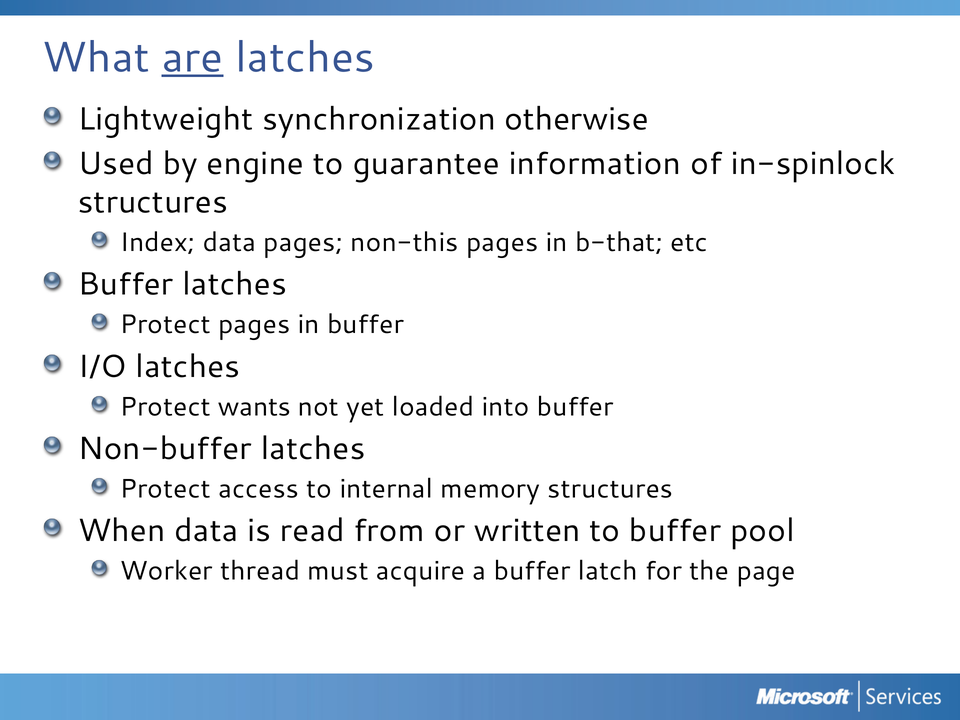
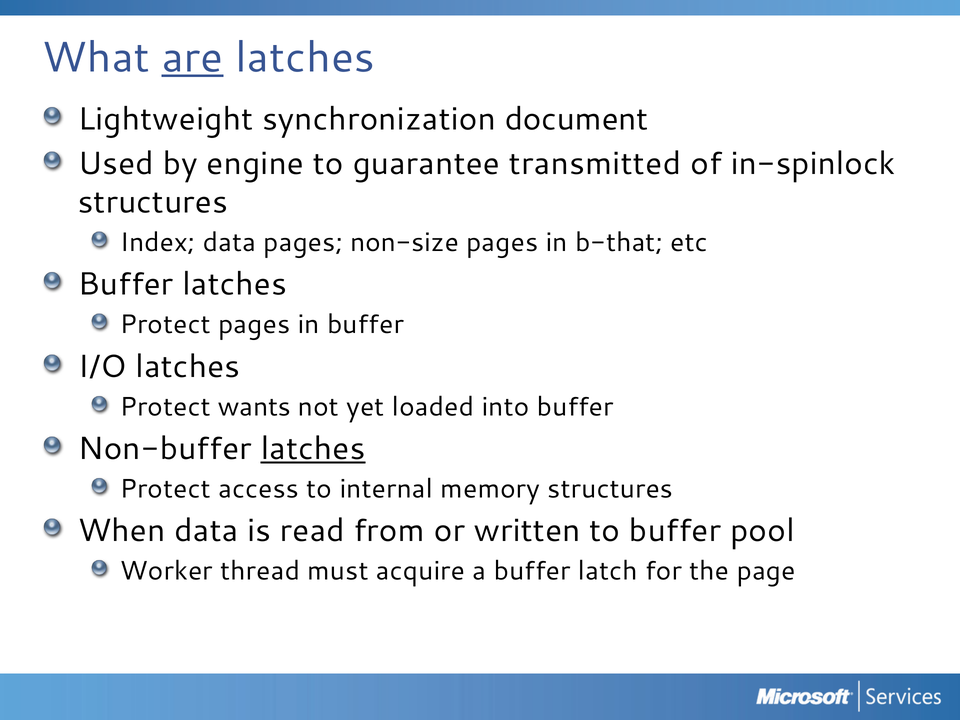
otherwise: otherwise -> document (577, 119)
information: information -> transmitted (595, 164)
non-this: non-this -> non-size (405, 242)
latches underline: none -> present (313, 449)
